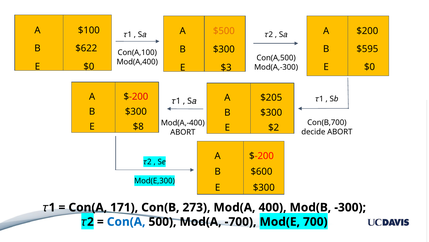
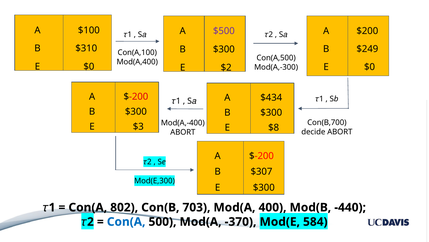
$500 colour: orange -> purple (224, 31)
$622: $622 -> $310 (86, 48)
$595: $595 -> $249 (367, 49)
$3: $3 -> $2 (226, 67)
$205: $205 -> $434 (271, 97)
$8: $8 -> $3 (138, 126)
$2: $2 -> $8 (274, 127)
$600: $600 -> $307 (261, 171)
171: 171 -> 802 (124, 207)
273: 273 -> 703 (196, 207)
-300: -300 -> -440 (350, 207)
-700: -700 -> -370 (241, 221)
700: 700 -> 584 (315, 221)
